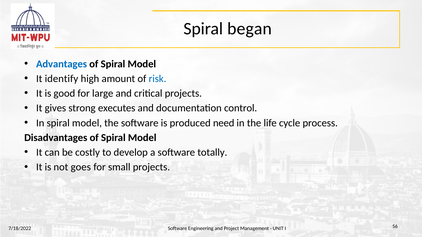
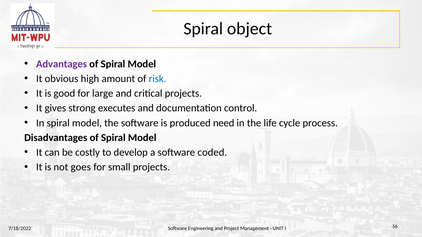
began: began -> object (250, 29)
Advantages colour: blue -> purple (62, 64)
identify: identify -> obvious (62, 79)
totally: totally -> coded (212, 153)
